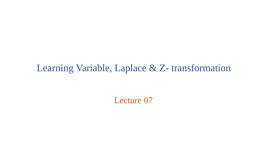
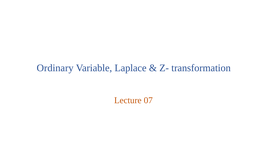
Learning: Learning -> Ordinary (55, 68)
